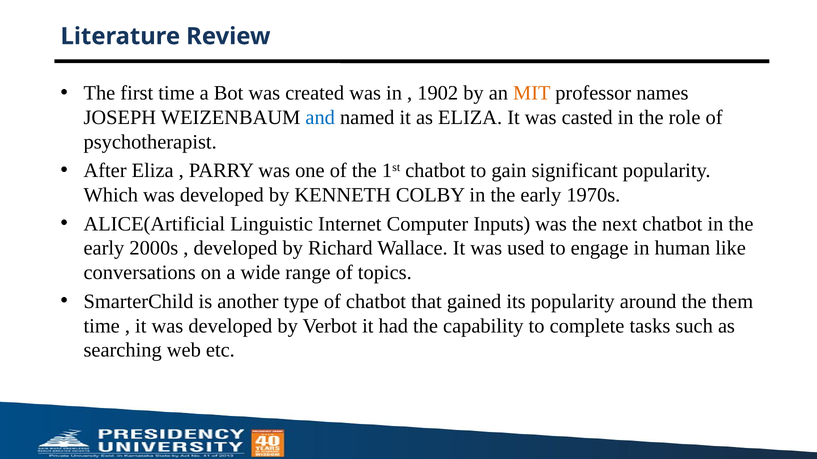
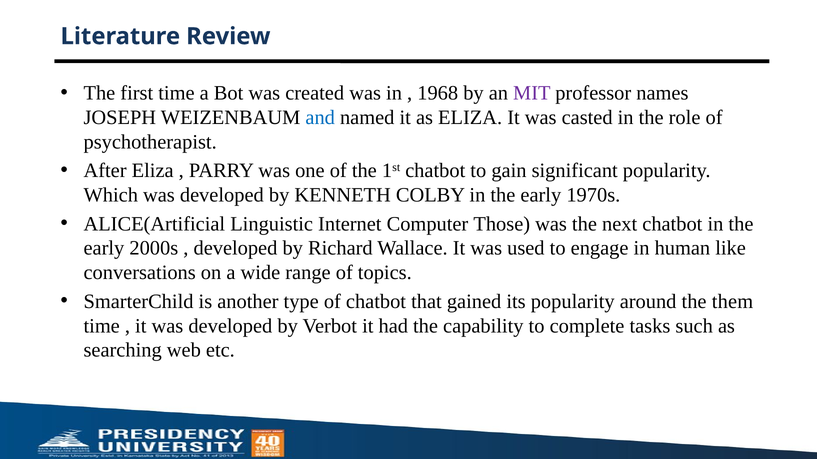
1902: 1902 -> 1968 (438, 93)
MIT colour: orange -> purple (532, 93)
Inputs: Inputs -> Those (502, 224)
